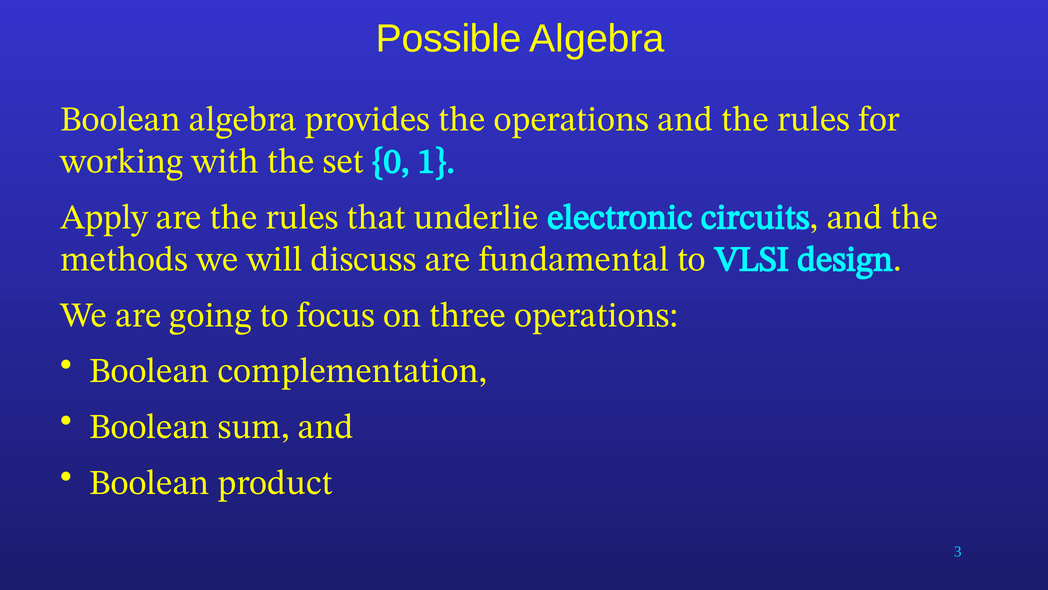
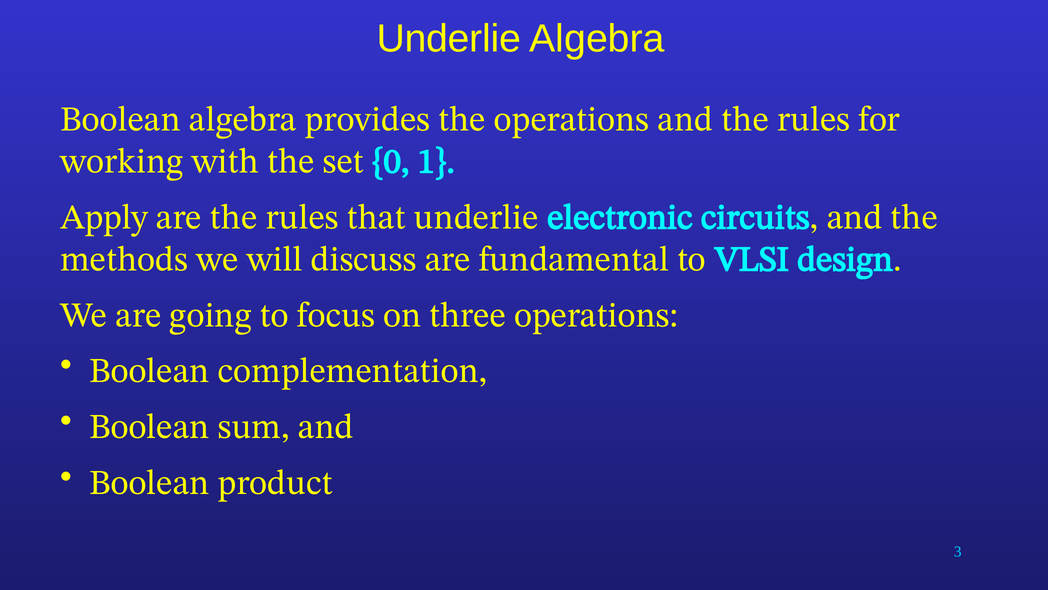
Possible: Possible -> Underlie (449, 39)
